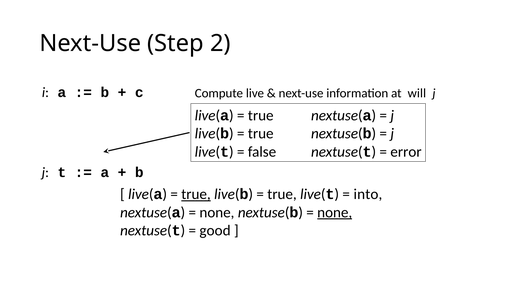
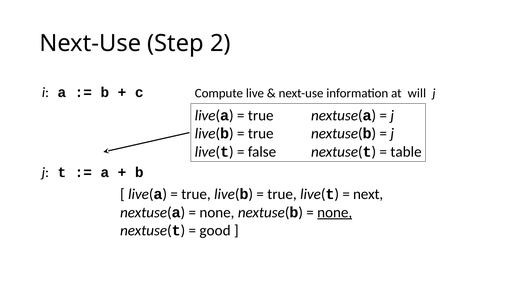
error: error -> table (406, 152)
true underline: present -> none (196, 194)
into: into -> next (368, 194)
